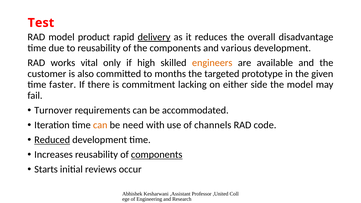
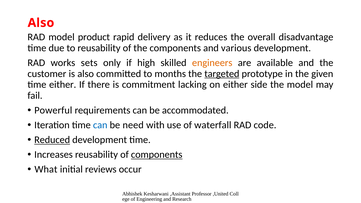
Test: Test -> Also (41, 23)
delivery underline: present -> none (154, 37)
vital: vital -> sets (89, 63)
targeted underline: none -> present (222, 74)
time faster: faster -> either (63, 85)
Turnover: Turnover -> Powerful (53, 110)
can colour: orange -> blue (100, 125)
channels: channels -> waterfall (213, 125)
Starts: Starts -> What (46, 169)
